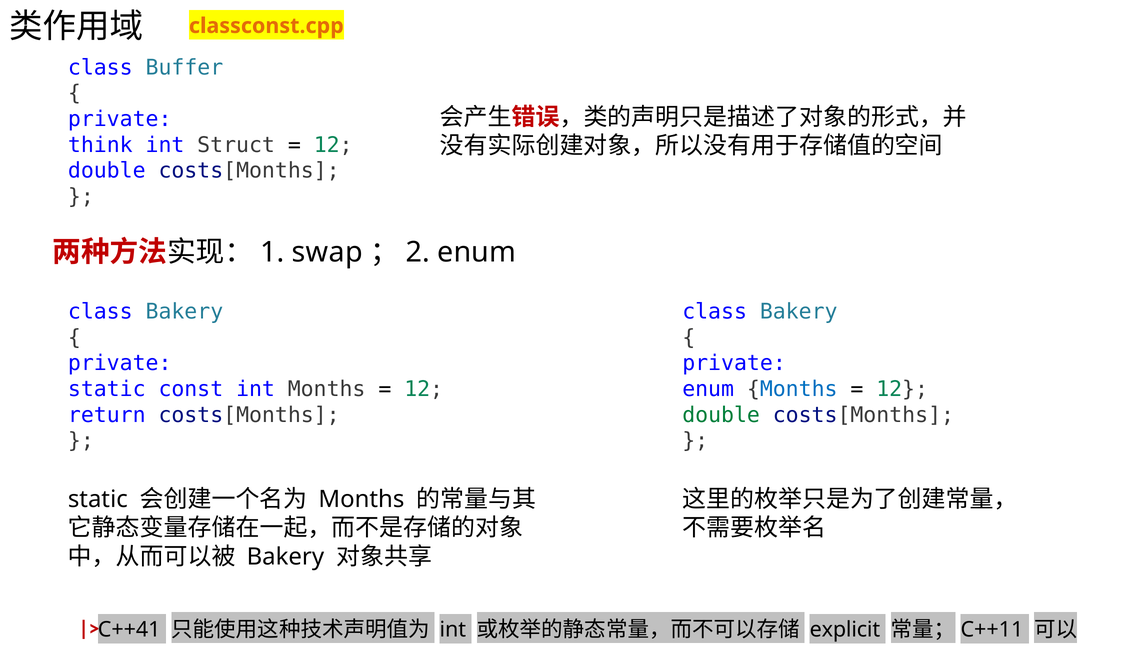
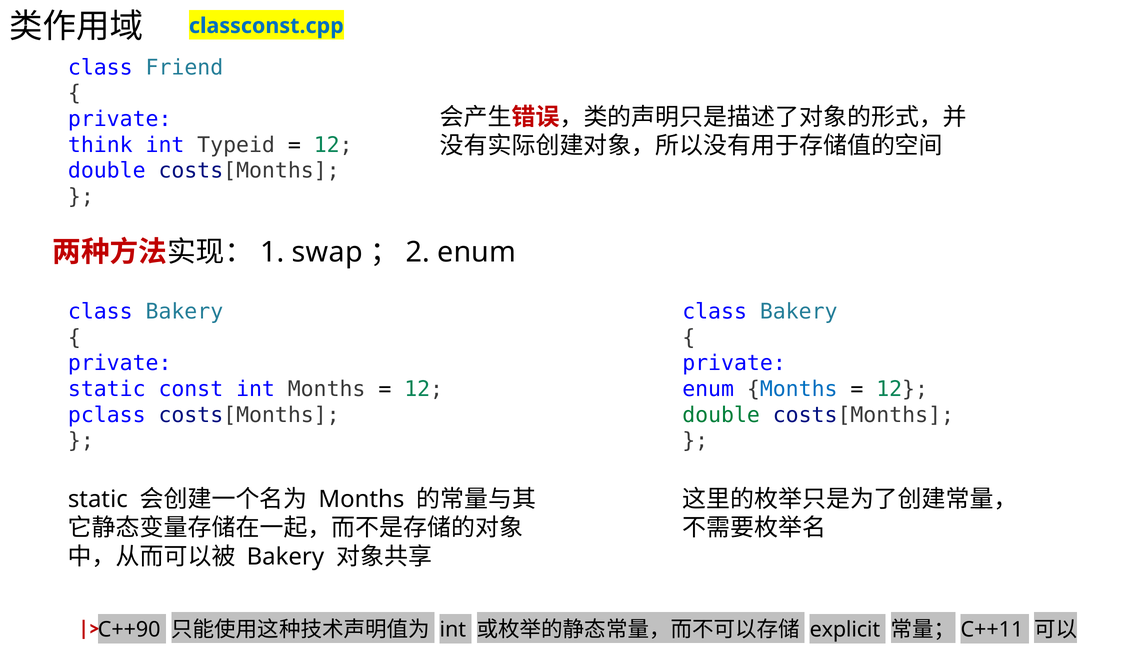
classconst.cpp colour: orange -> blue (266, 26)
Buffer: Buffer -> Friend (184, 67)
Struct: Struct -> Typeid (236, 145)
return: return -> pclass (107, 415)
C++41: C++41 -> C++90 (129, 630)
